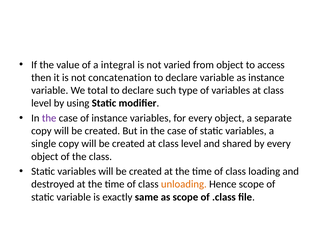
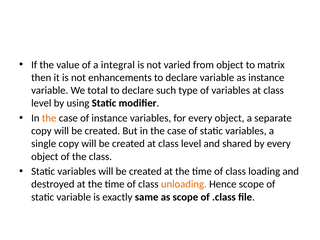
access: access -> matrix (271, 65)
concatenation: concatenation -> enhancements (120, 78)
the colour: purple -> orange (49, 118)
